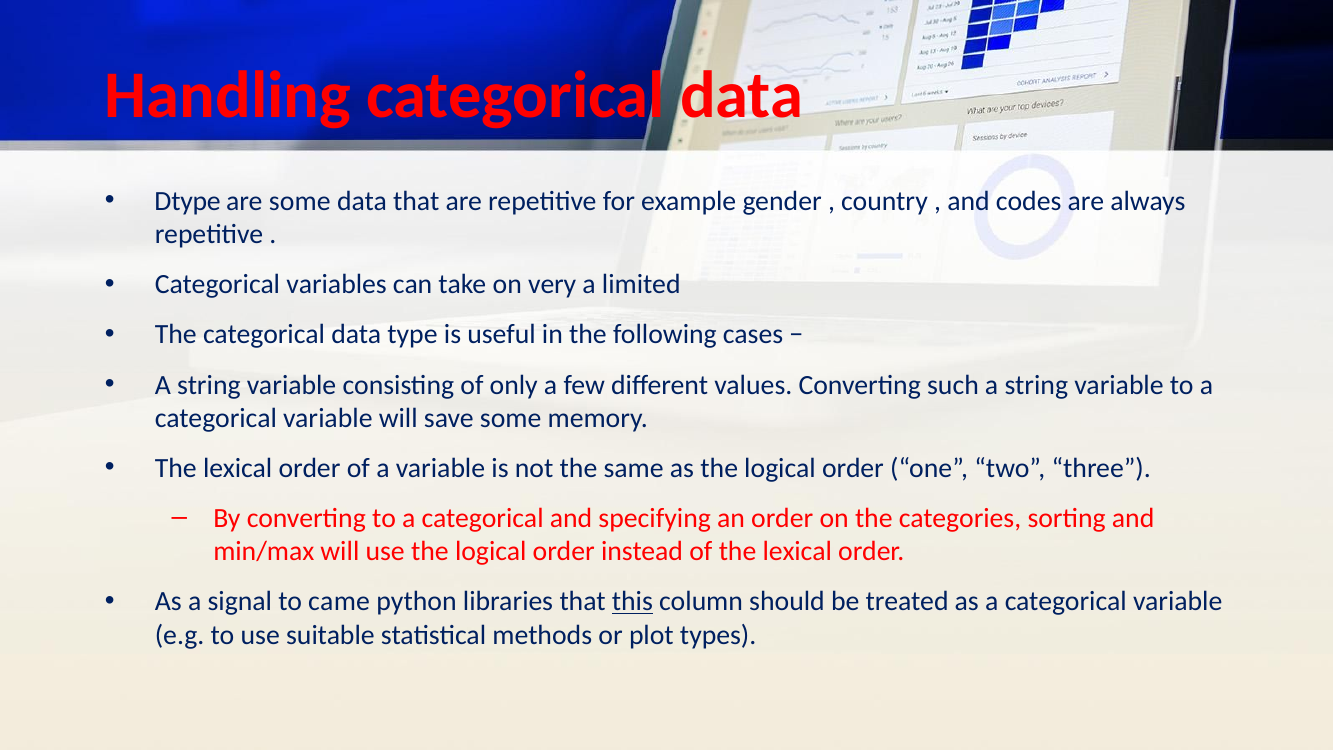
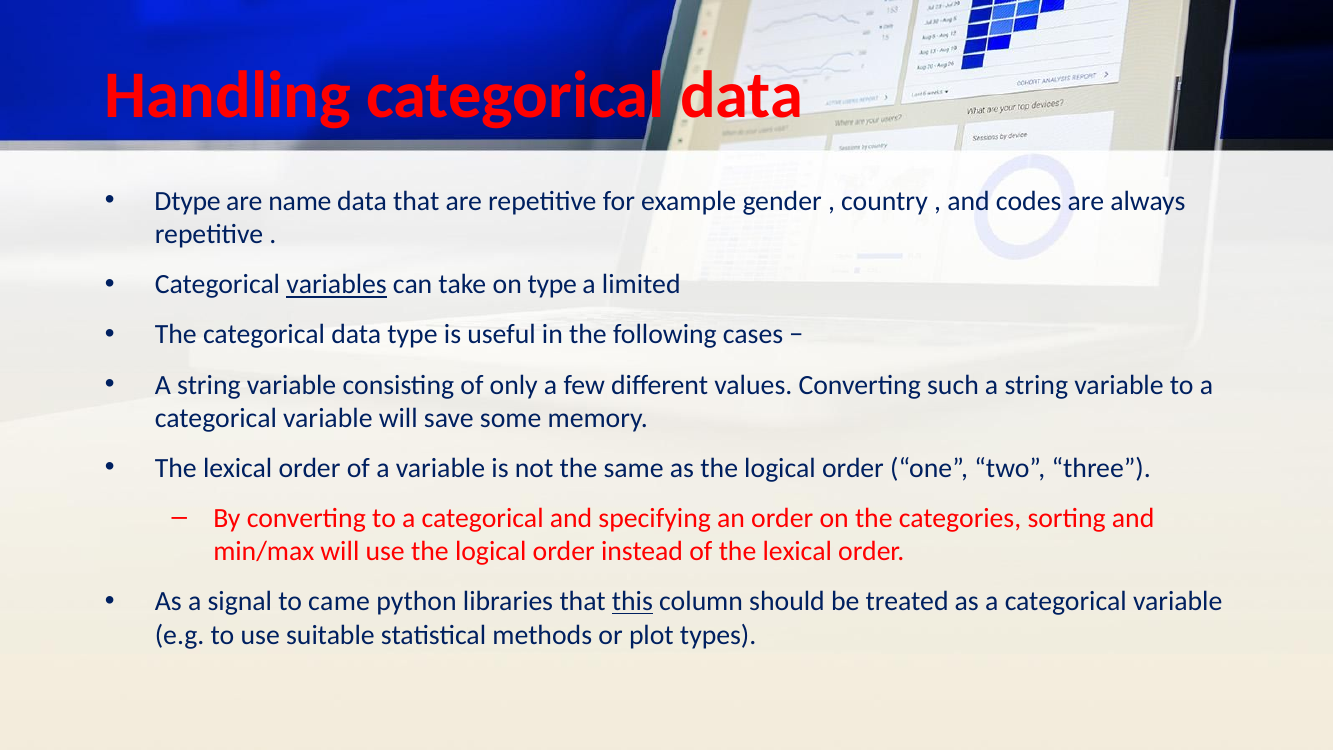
are some: some -> name (300, 201)
variables underline: none -> present (337, 285)
on very: very -> type (552, 285)
